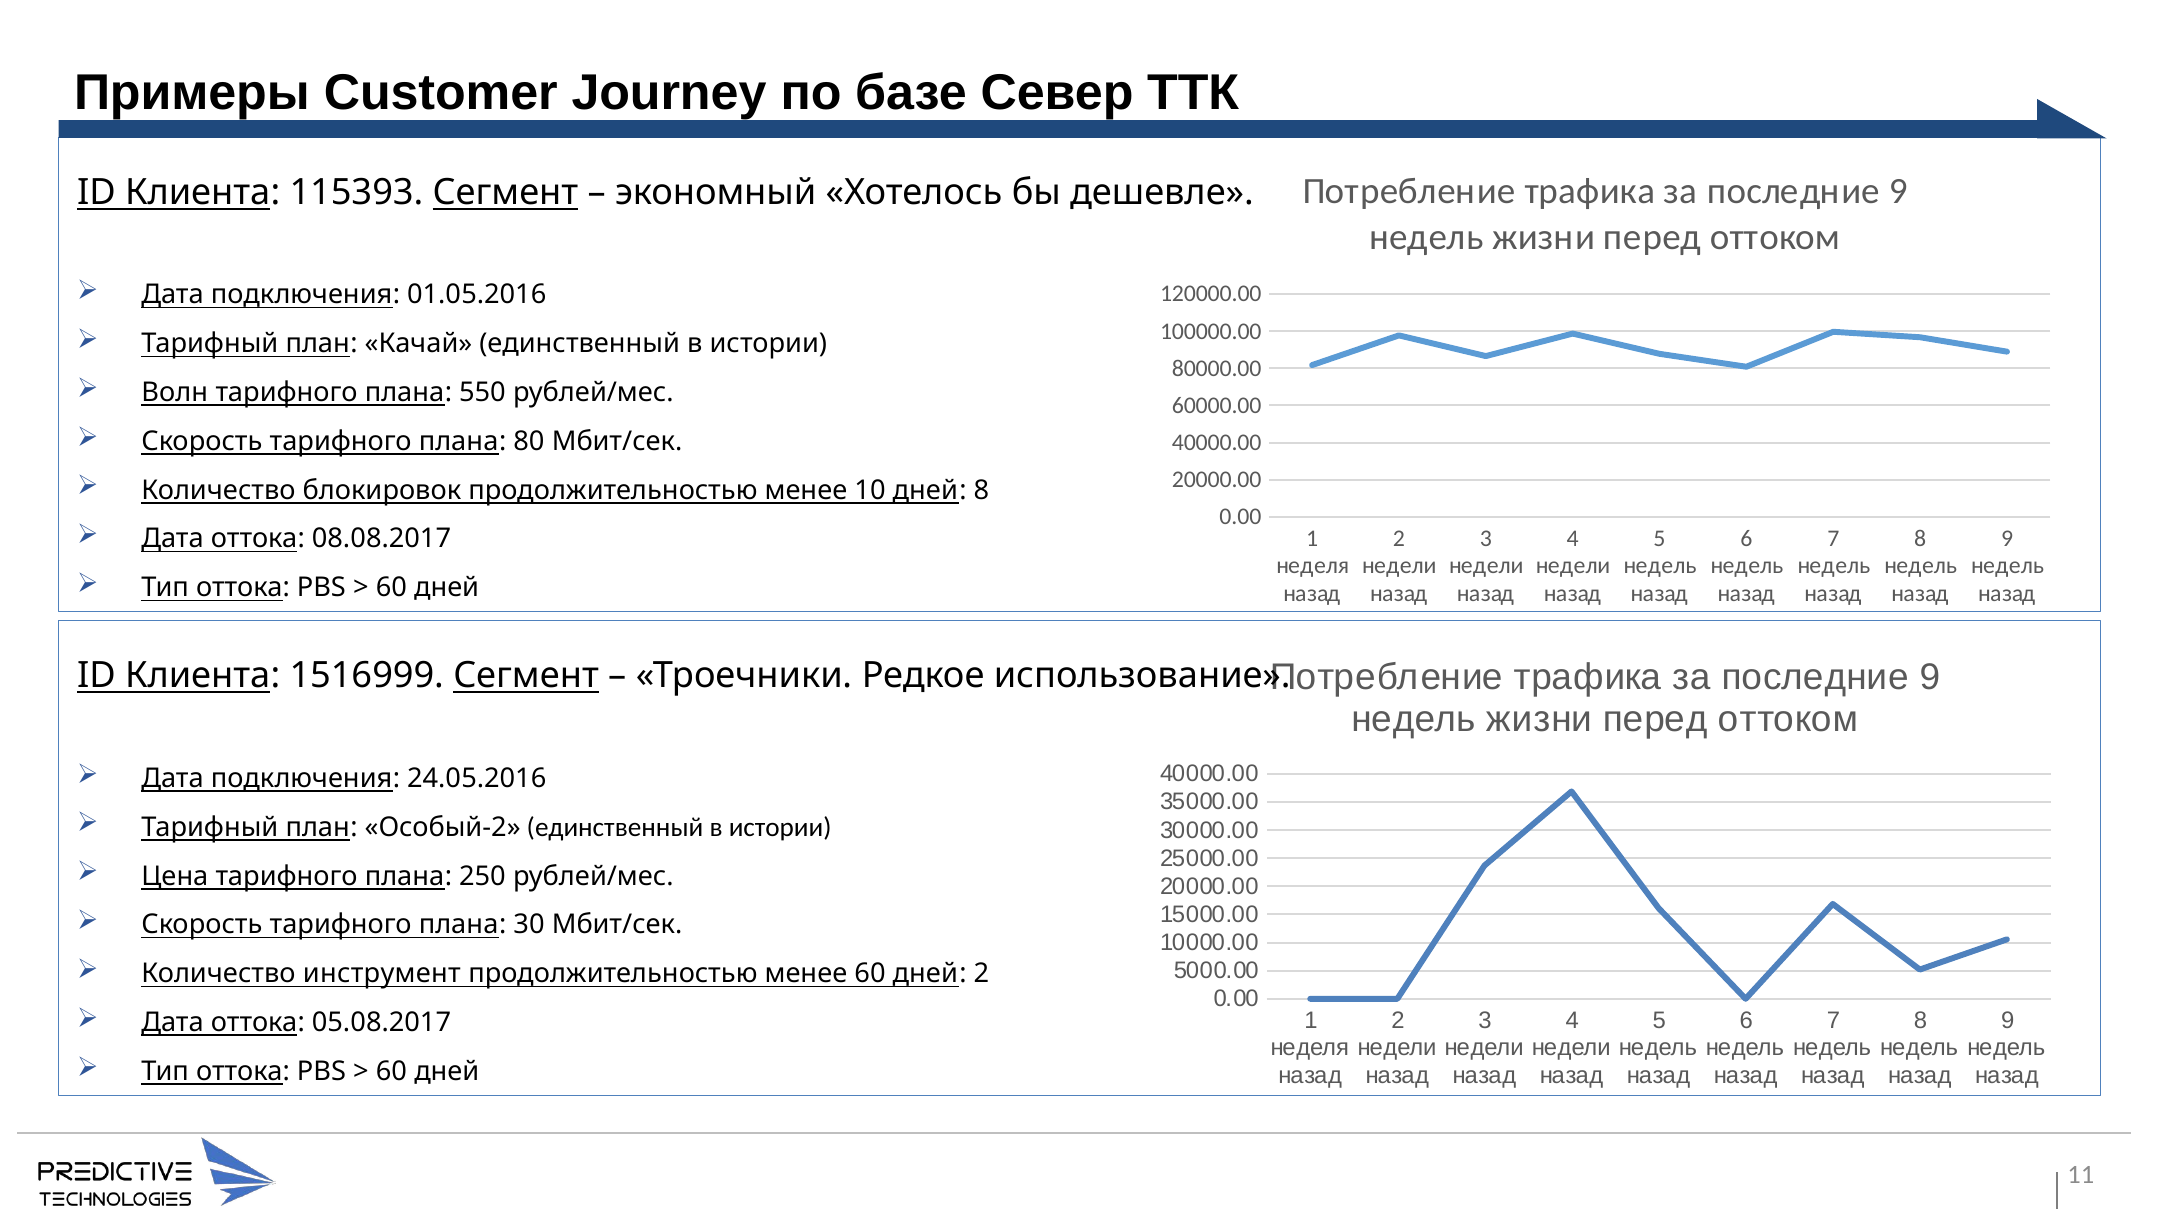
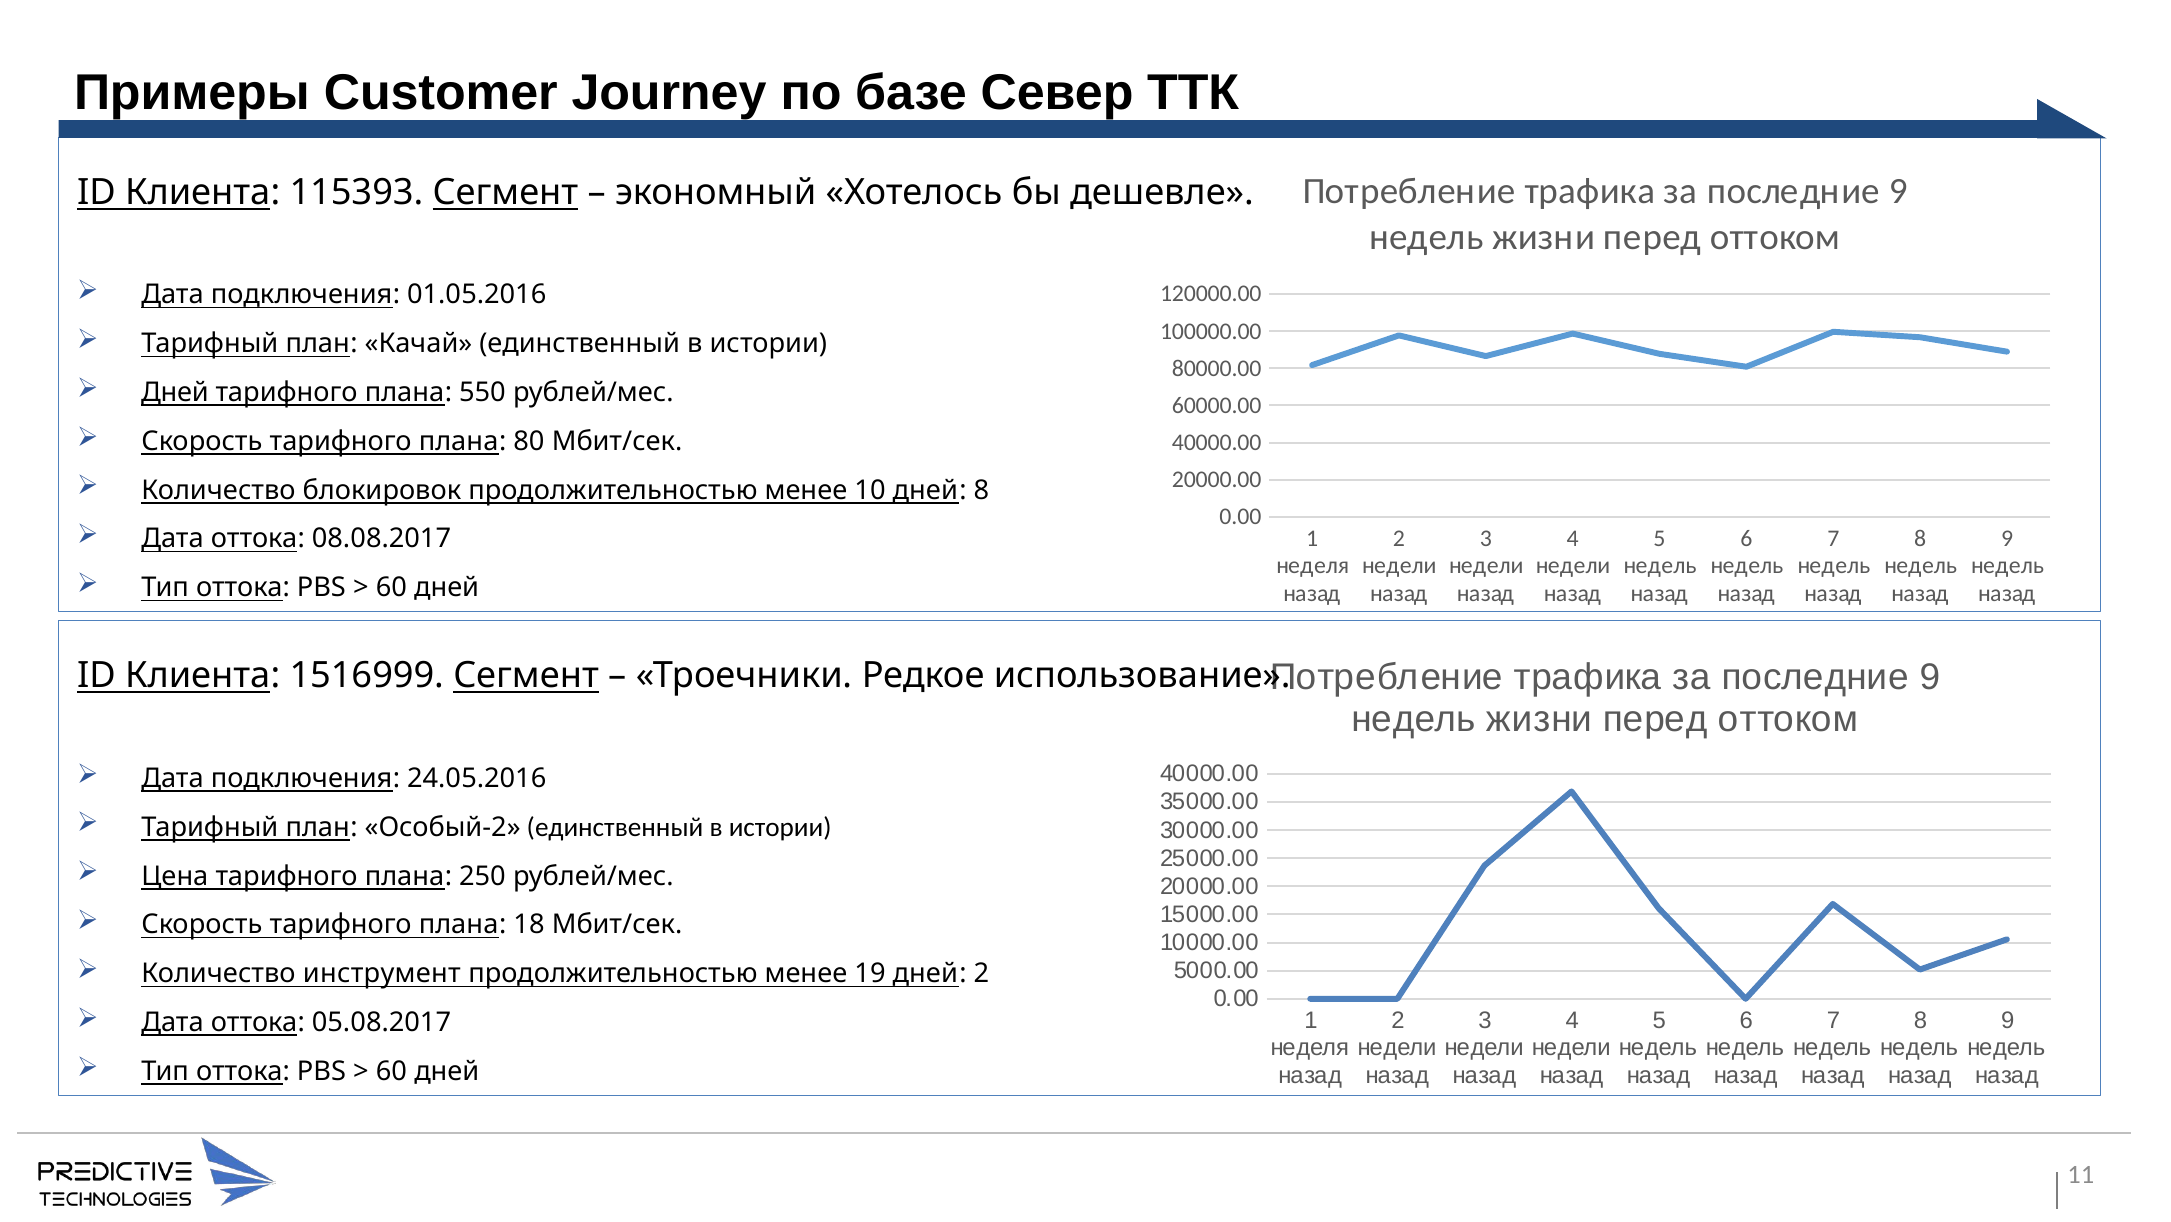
Волн: Волн -> Дней (175, 392)
30: 30 -> 18 (529, 925)
менее 60: 60 -> 19 (870, 973)
